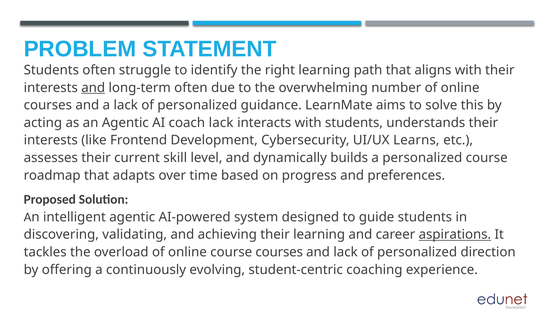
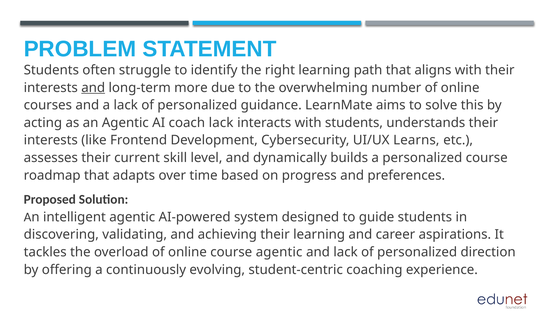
long-term often: often -> more (191, 88)
aspirations underline: present -> none (455, 234)
course courses: courses -> agentic (279, 252)
